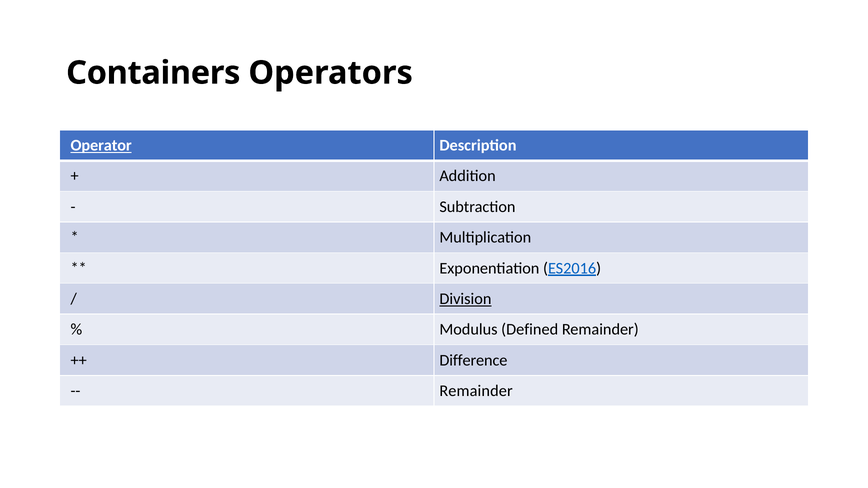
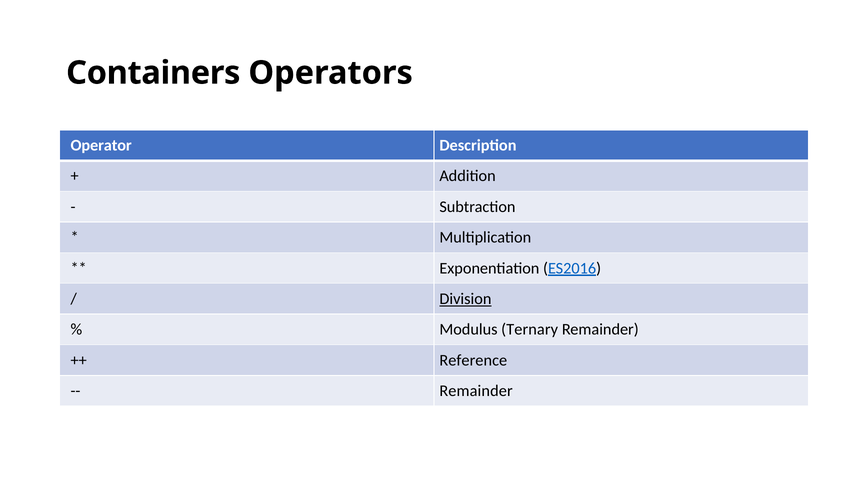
Operator underline: present -> none (101, 146)
Defined: Defined -> Ternary (530, 330)
Difference: Difference -> Reference (473, 360)
